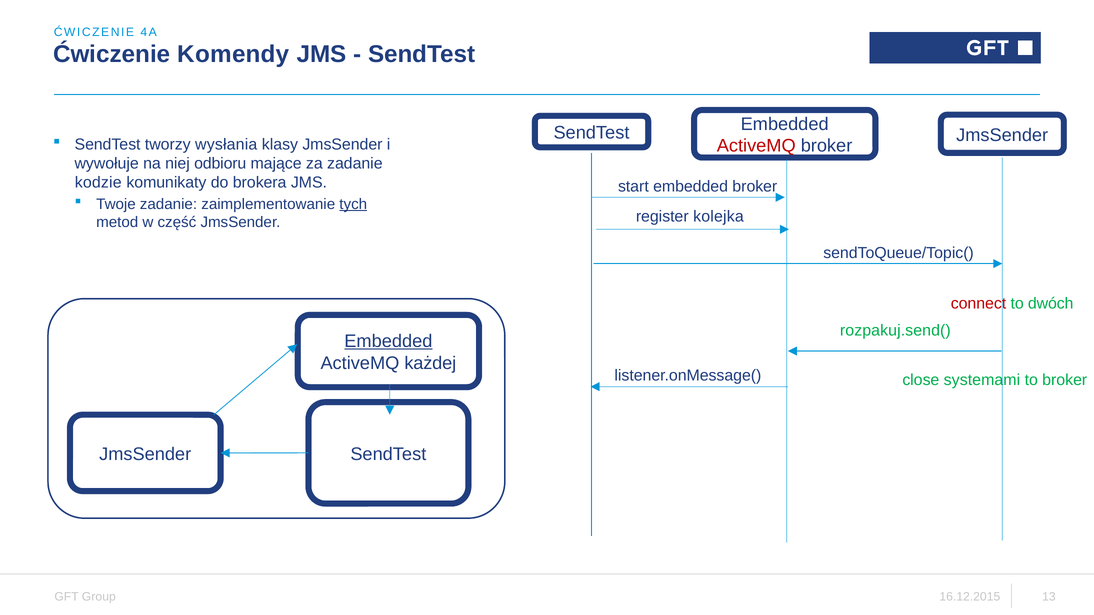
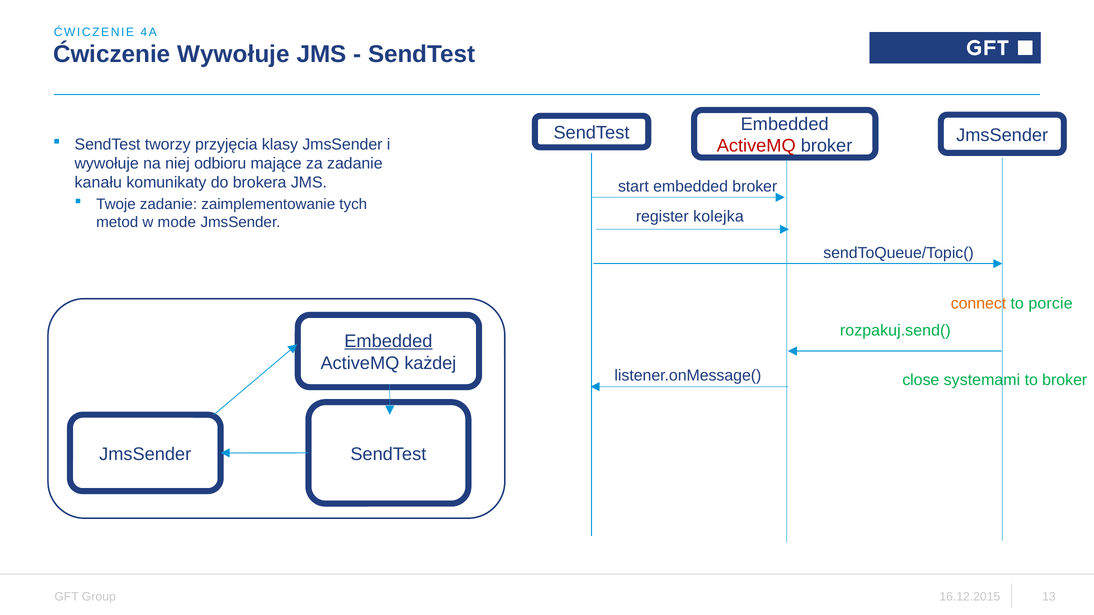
Ćwiczenie Komendy: Komendy -> Wywołuje (233, 55)
wysłania: wysłania -> przyjęcia (226, 144)
kodzie: kodzie -> kanału (98, 183)
tych underline: present -> none (353, 204)
część: część -> mode (177, 222)
connect colour: red -> orange (979, 304)
dwóch: dwóch -> porcie (1051, 304)
